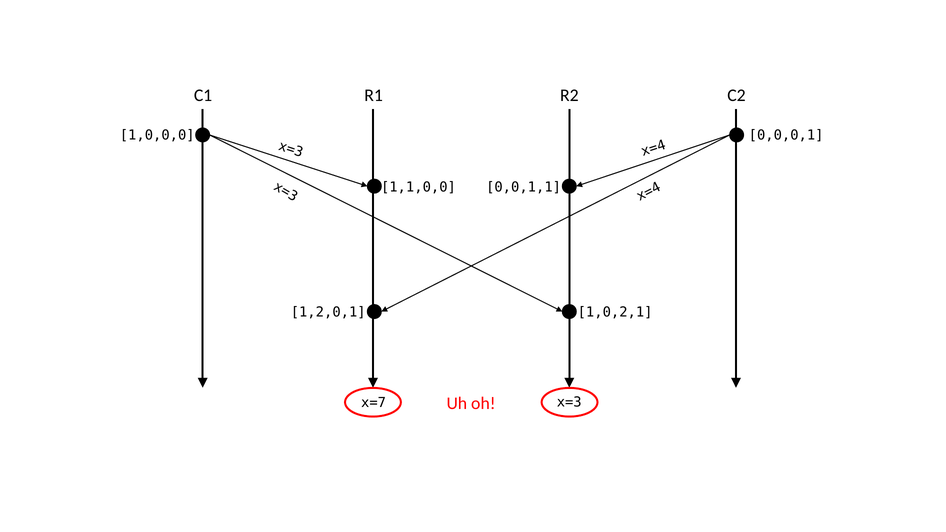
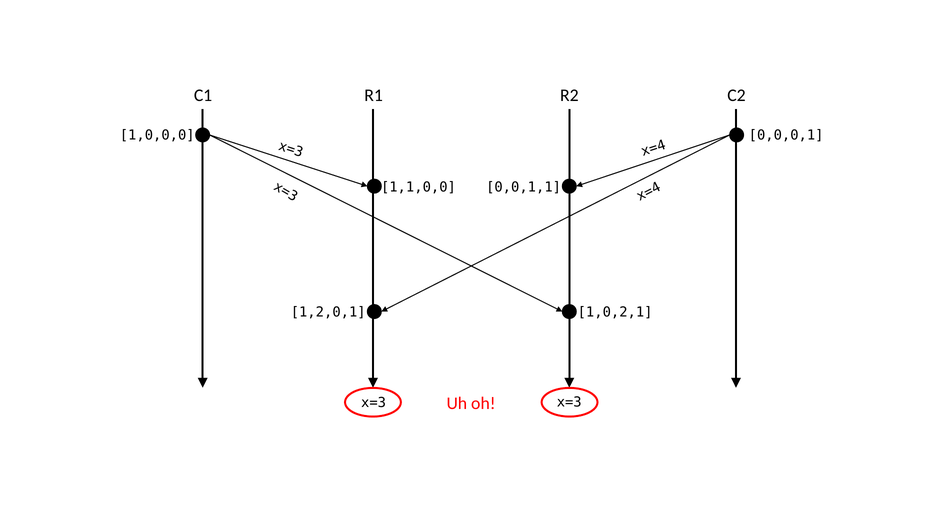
x=7: x=7 -> x=3 (374, 403)
